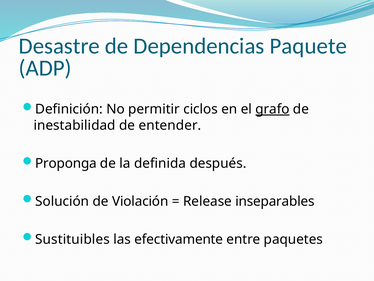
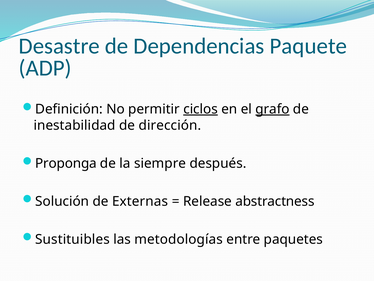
ciclos underline: none -> present (201, 109)
entender: entender -> dirección (170, 125)
definida: definida -> siempre (160, 163)
Violación: Violación -> Externas (140, 201)
inseparables: inseparables -> abstractness (275, 201)
efectivamente: efectivamente -> metodologías (179, 239)
